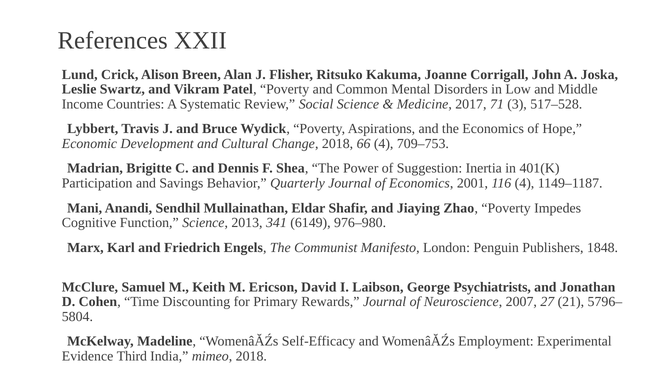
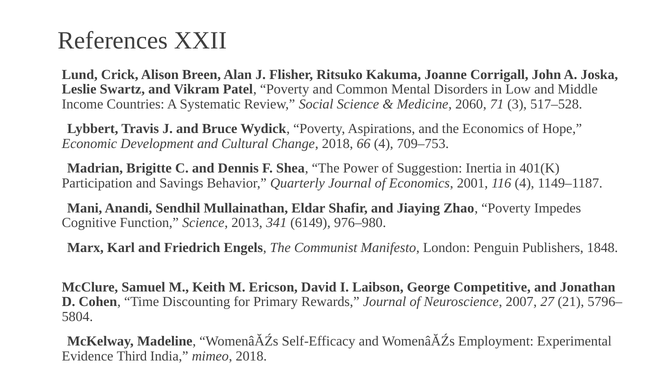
2017: 2017 -> 2060 (471, 104)
Psychiatrists: Psychiatrists -> Competitive (492, 287)
